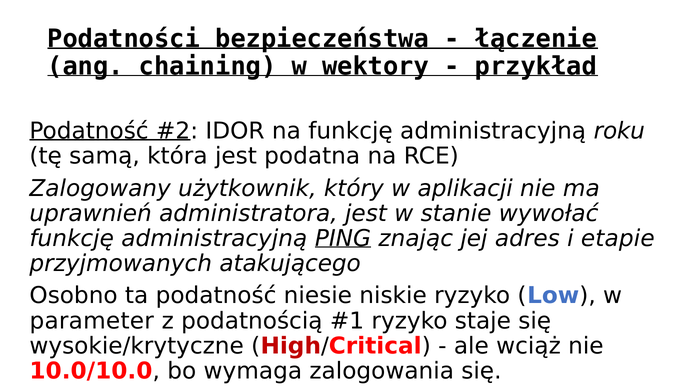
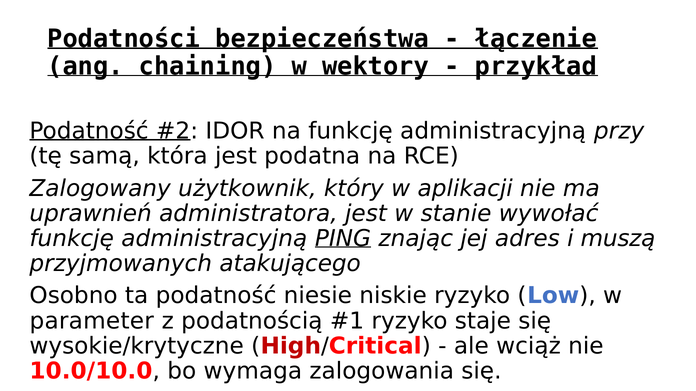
roku: roku -> przy (619, 131)
etapie: etapie -> muszą (618, 239)
